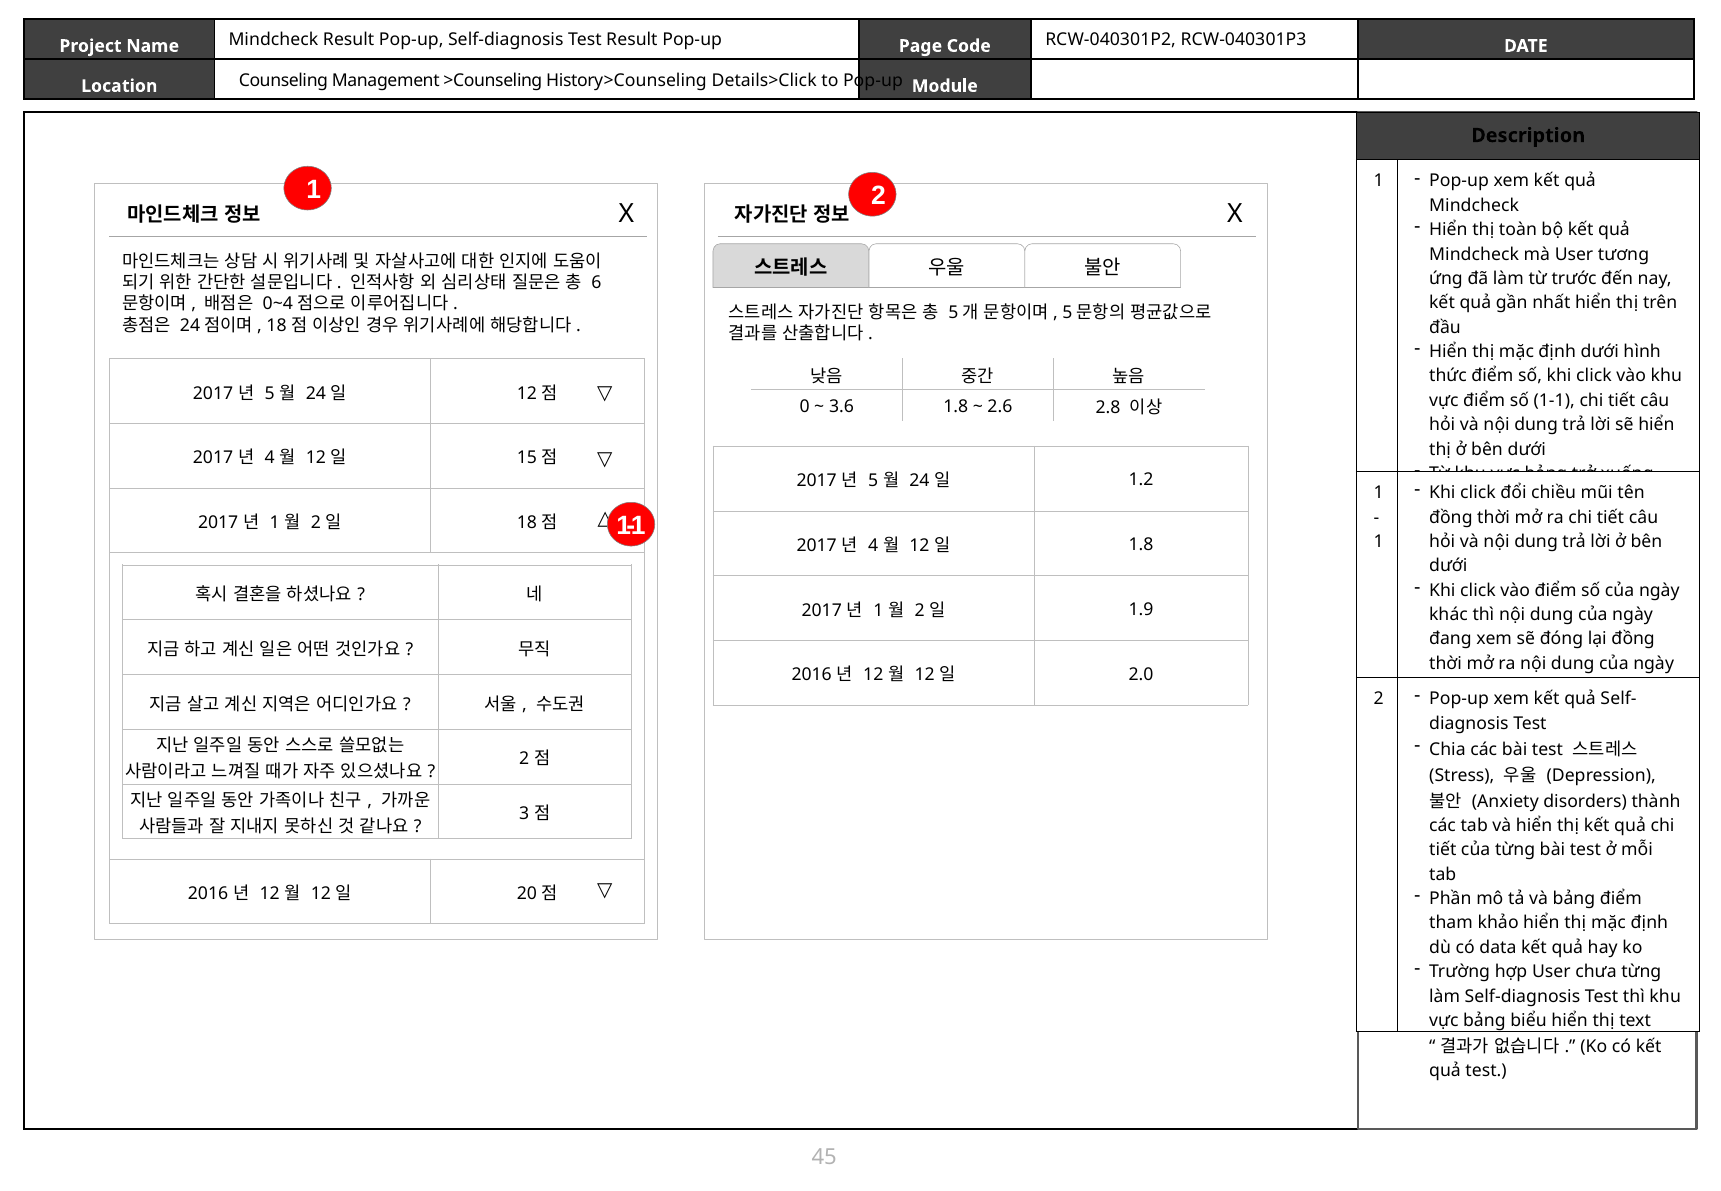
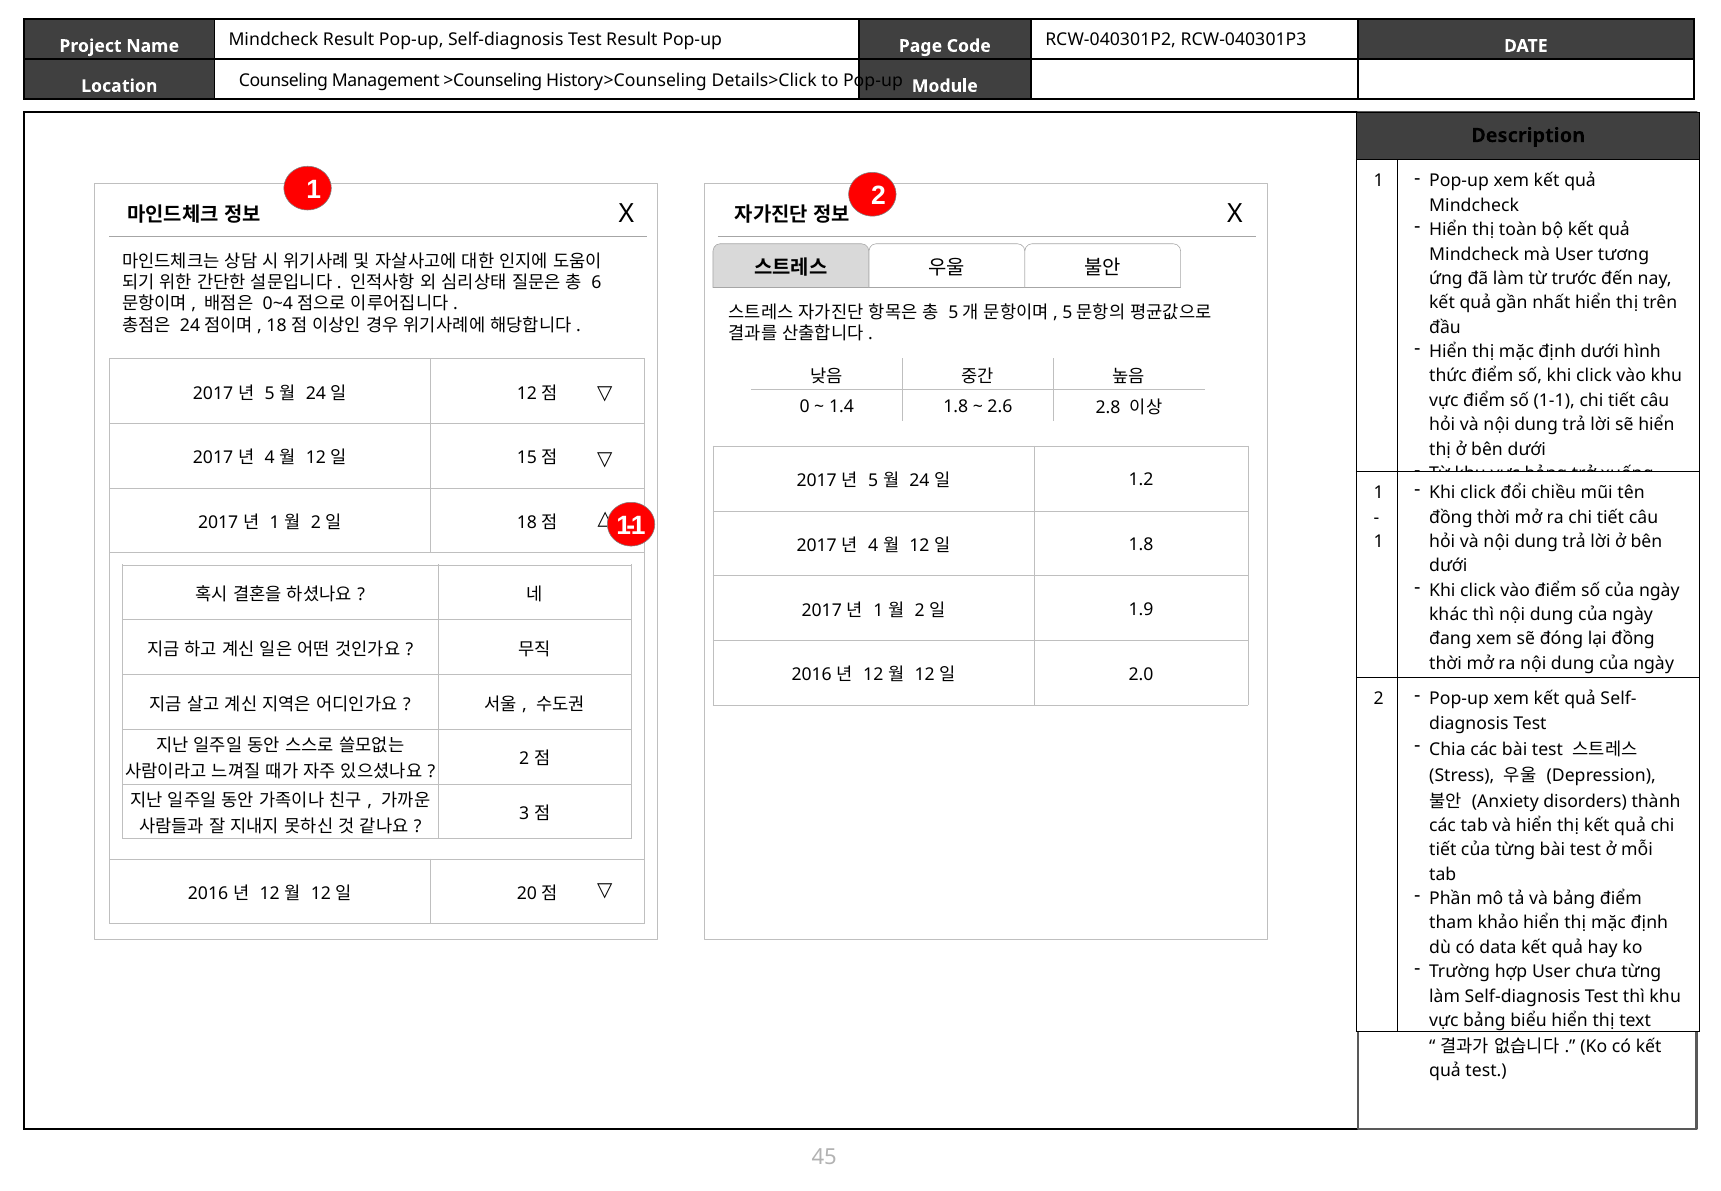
3.6: 3.6 -> 1.4 (841, 407)
